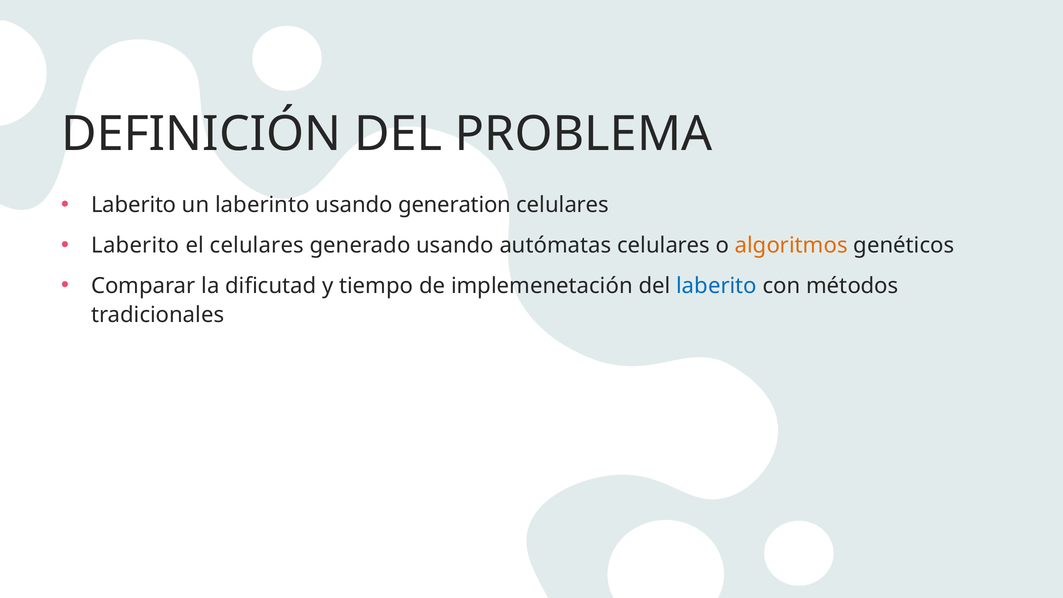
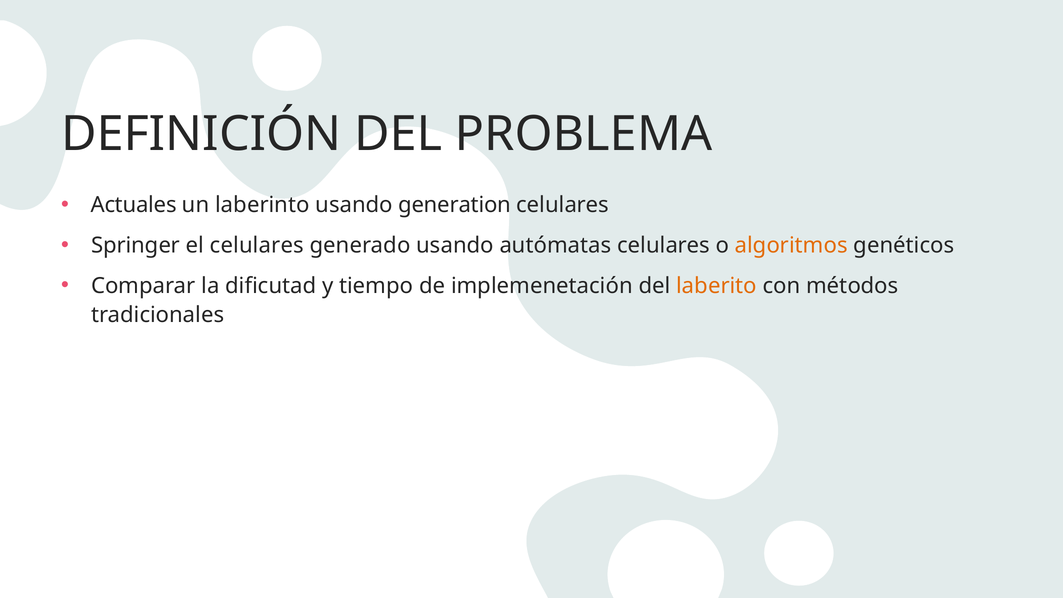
Laberito: Laberito -> Actuales (134, 205)
Laberito: Laberito -> Springer (136, 245)
laberito colour: blue -> orange (717, 286)
